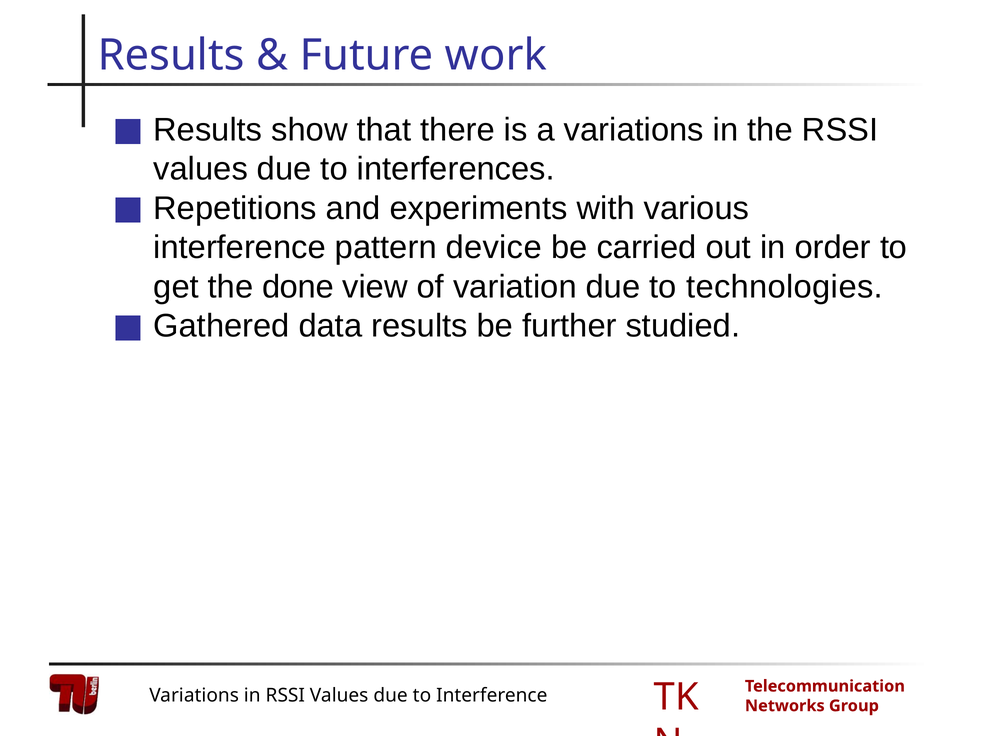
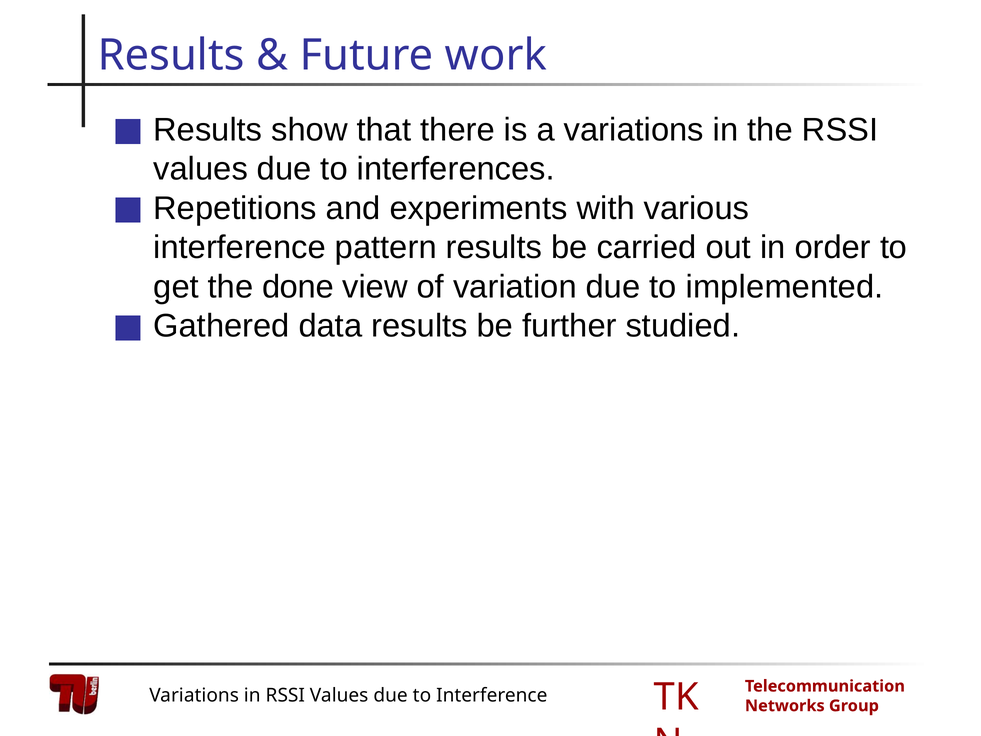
pattern device: device -> results (494, 248)
technologies: technologies -> implemented (785, 287)
